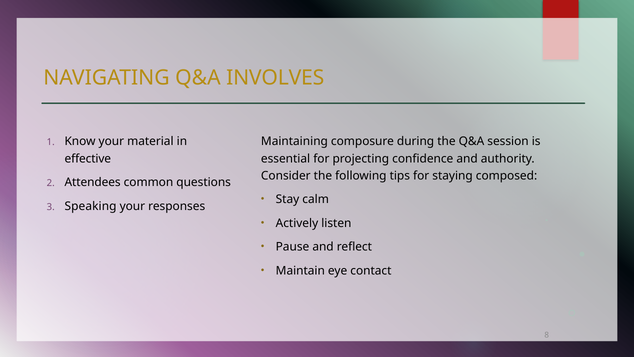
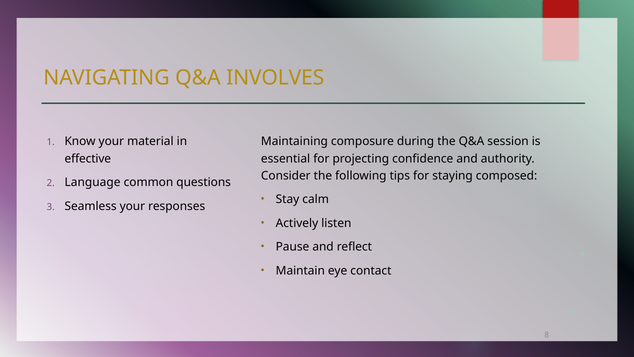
Attendees: Attendees -> Language (93, 182)
Speaking: Speaking -> Seamless (91, 206)
